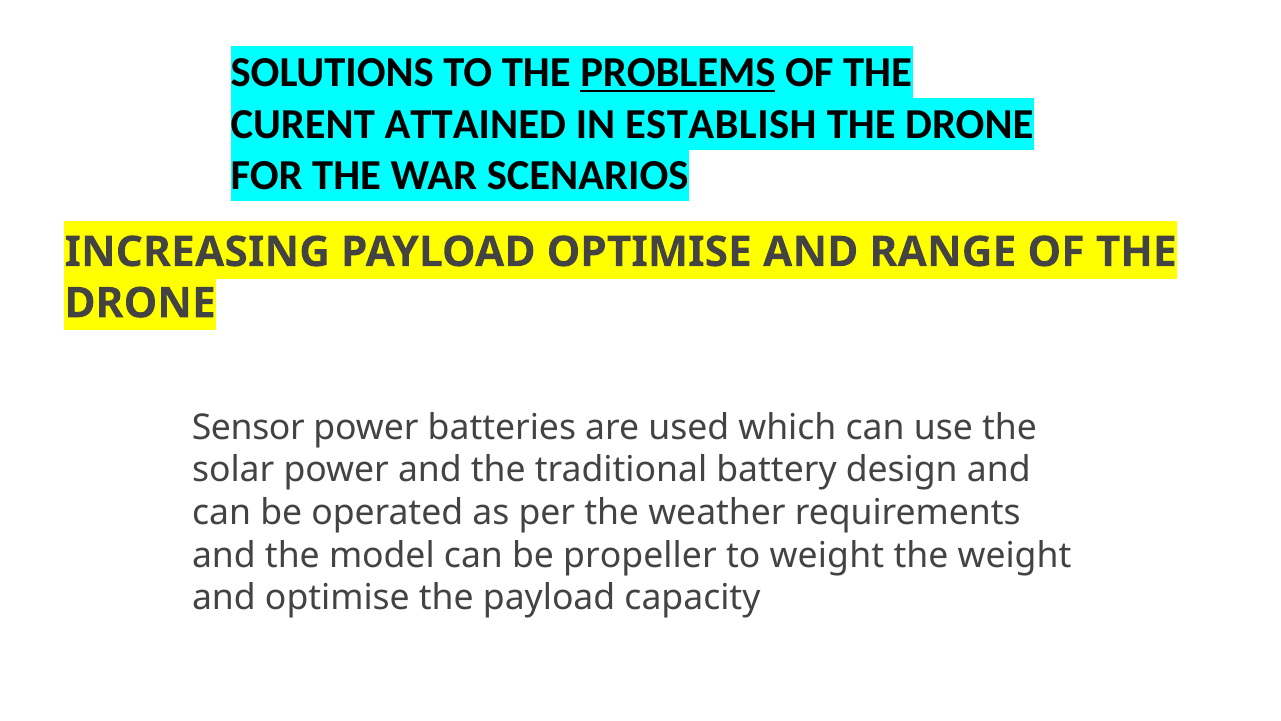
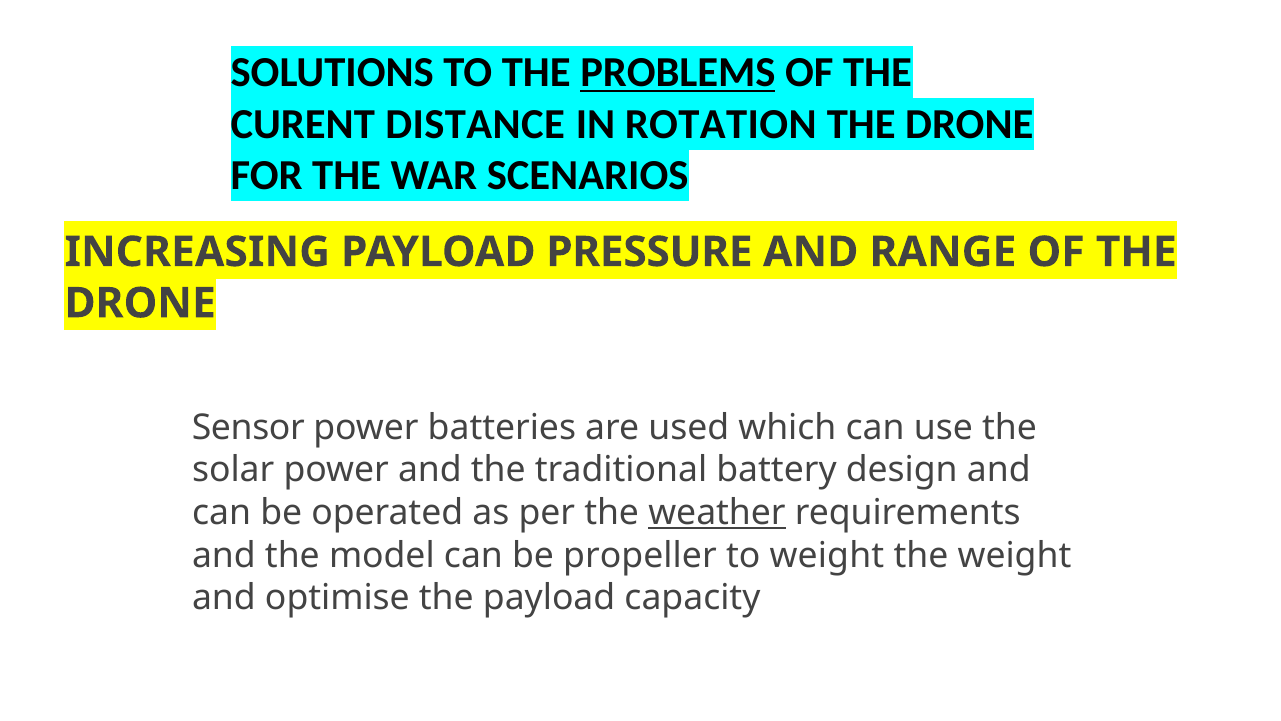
ATTAINED: ATTAINED -> DISTANCE (475, 124)
ESTABLISH: ESTABLISH -> ROTATION (721, 124)
PAYLOAD OPTIMISE: OPTIMISE -> PRESSURE (649, 252)
weather underline: none -> present (717, 513)
